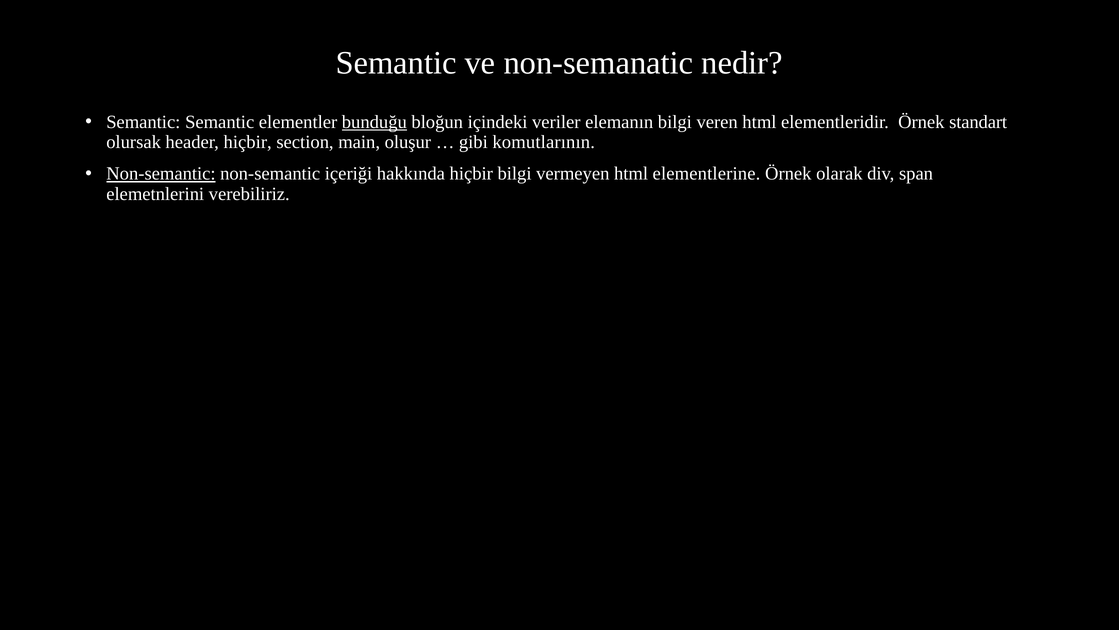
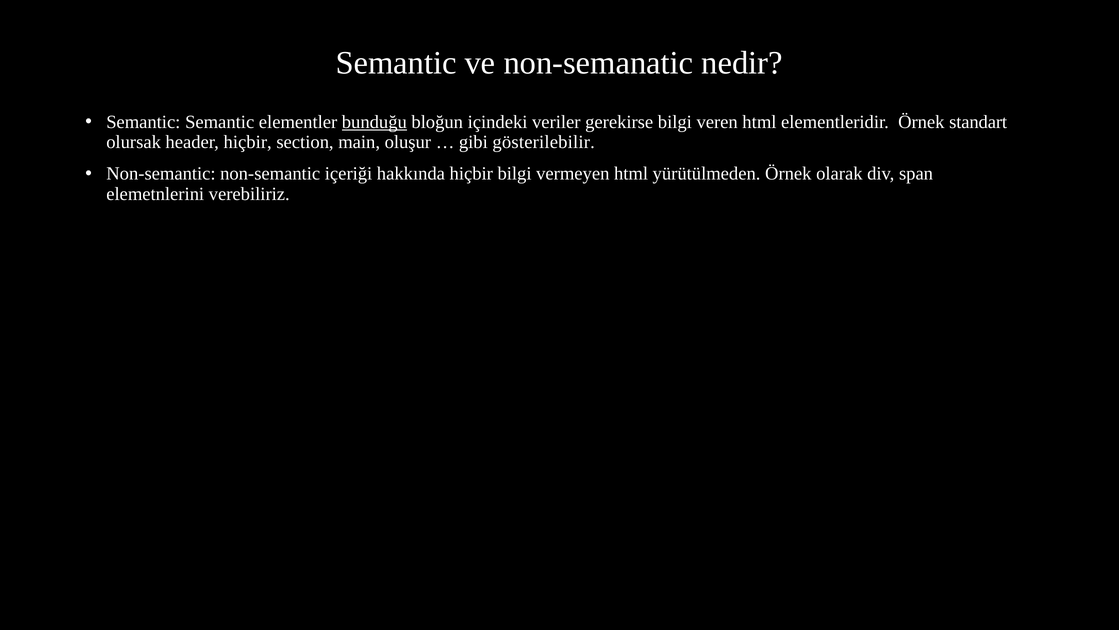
elemanın: elemanın -> gerekirse (619, 122)
komutlarının: komutlarının -> gösterilebilir (544, 142)
Non-semantic underline: present -> none (161, 174)
elementlerine: elementlerine -> yürütülmeden (707, 174)
